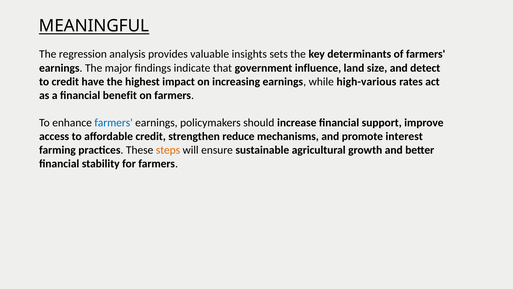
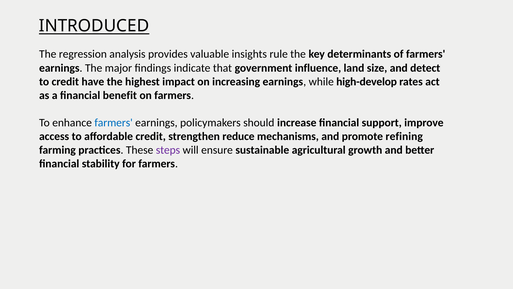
MEANINGFUL: MEANINGFUL -> INTRODUCED (94, 26)
sets: sets -> rule (279, 54)
high-various: high-various -> high-develop (367, 81)
interest: interest -> refining (404, 136)
steps colour: orange -> purple (168, 150)
